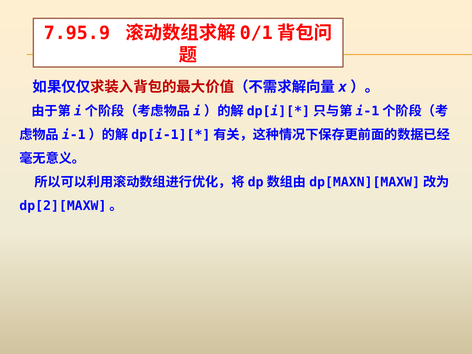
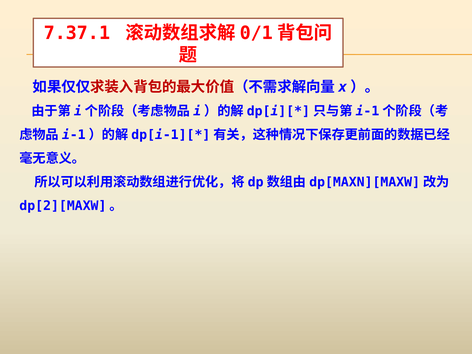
7.95.9: 7.95.9 -> 7.37.1 (77, 33)
